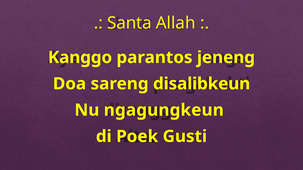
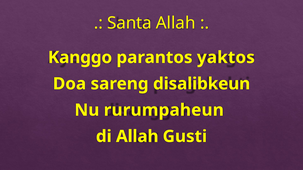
jeneng: jeneng -> yaktos (226, 58)
ngagungkeun: ngagungkeun -> rurumpaheun (164, 110)
di Poek: Poek -> Allah (137, 137)
